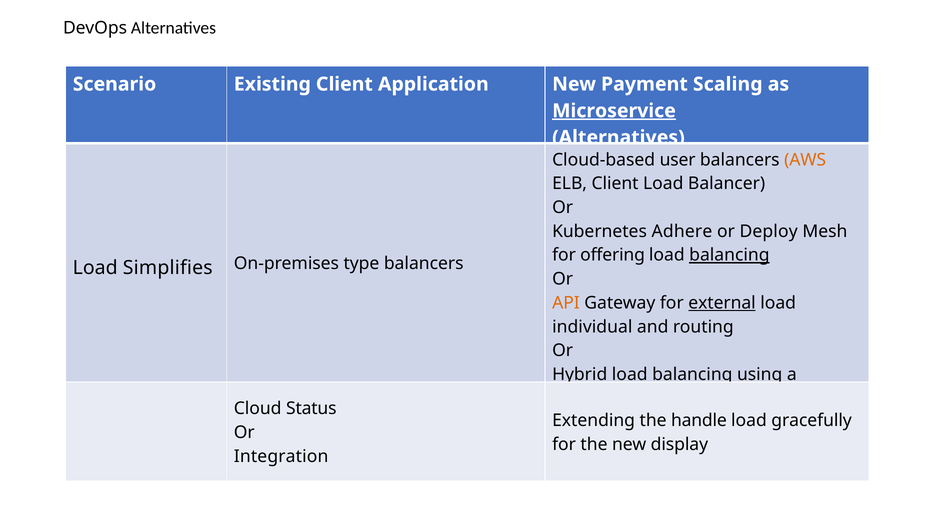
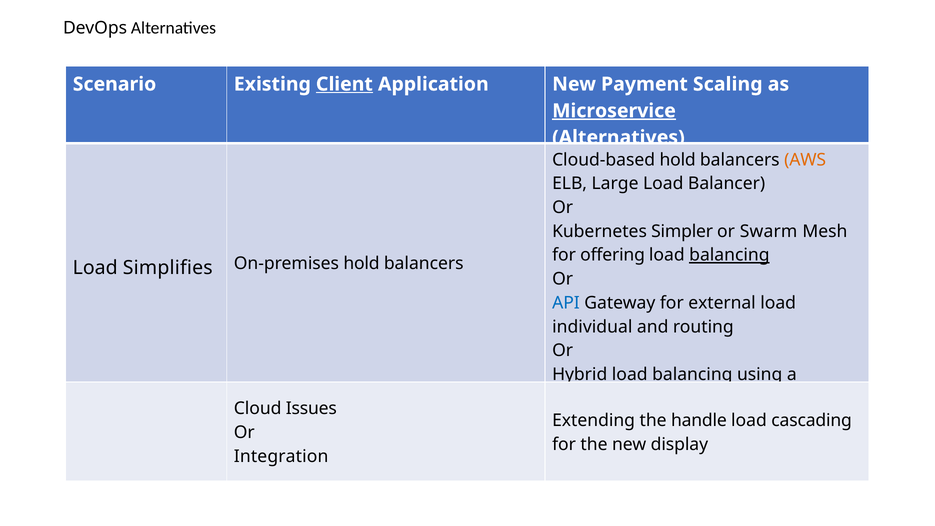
Client underline: none -> present (344, 84)
Cloud-based user: user -> hold (678, 160)
ELB Client: Client -> Large (615, 184)
Adhere: Adhere -> Simpler (682, 231)
Deploy: Deploy -> Swarm (769, 231)
On-premises type: type -> hold (361, 264)
API colour: orange -> blue (566, 303)
external underline: present -> none (722, 303)
Status: Status -> Issues (311, 409)
gracefully: gracefully -> cascading (812, 420)
